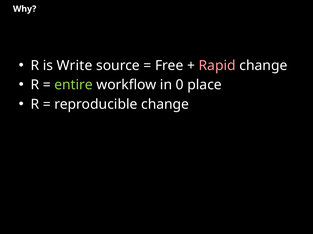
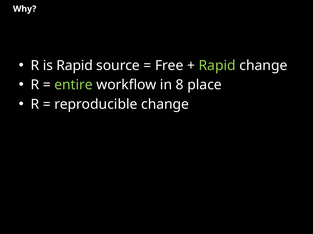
is Write: Write -> Rapid (75, 66)
Rapid colour: pink -> light green (217, 66)
0: 0 -> 8 (180, 85)
